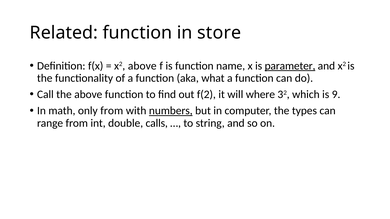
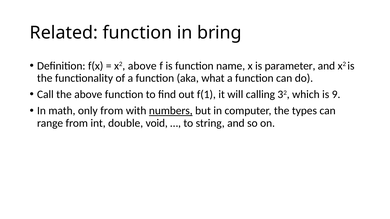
store: store -> bring (219, 33)
parameter underline: present -> none (290, 66)
f(2: f(2 -> f(1 (206, 95)
where: where -> calling (260, 95)
calls: calls -> void (157, 123)
